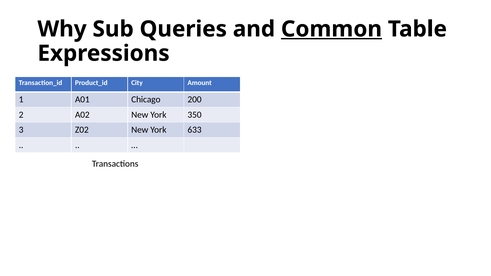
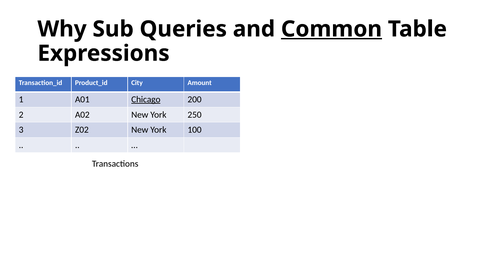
Chicago underline: none -> present (146, 99)
350: 350 -> 250 (195, 115)
633: 633 -> 100 (195, 130)
